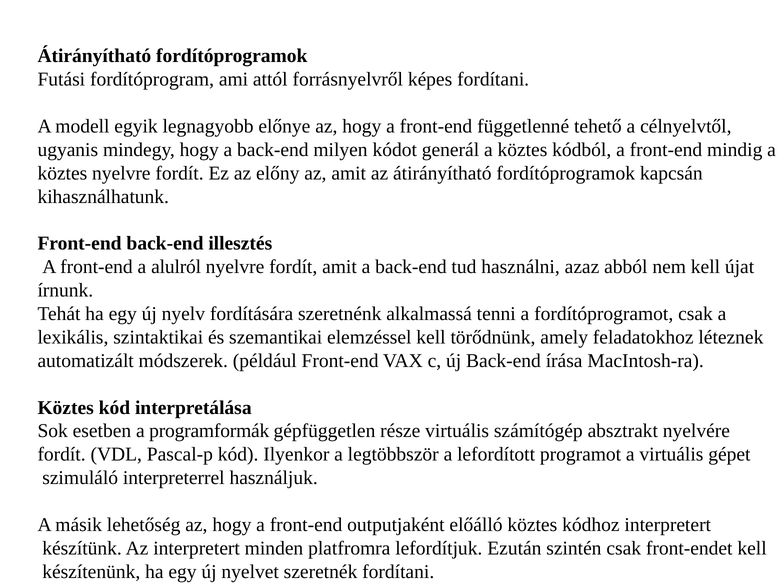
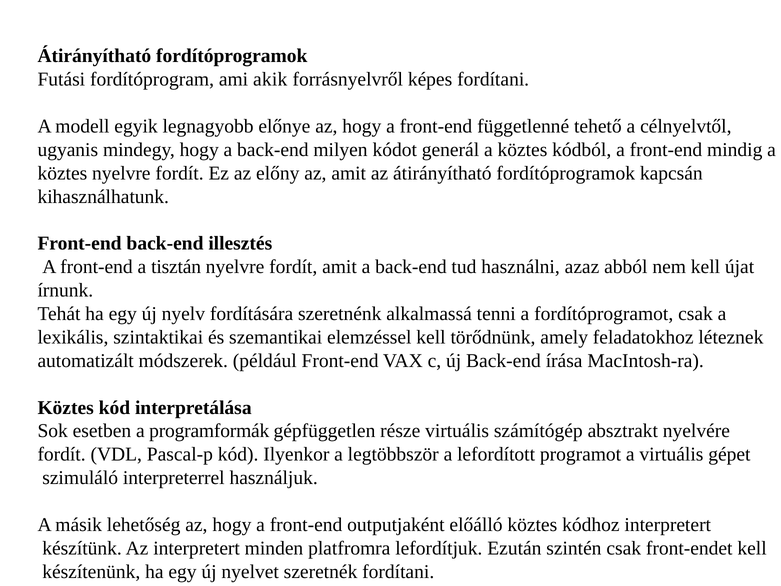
attól: attól -> akik (270, 79)
alulról: alulról -> tisztán (176, 267)
